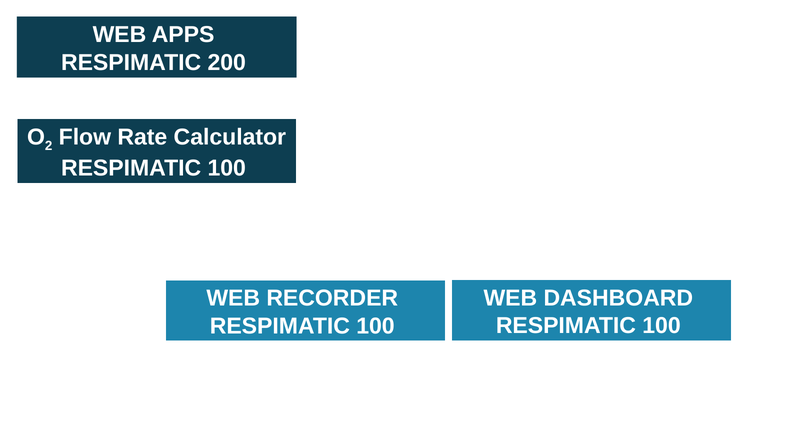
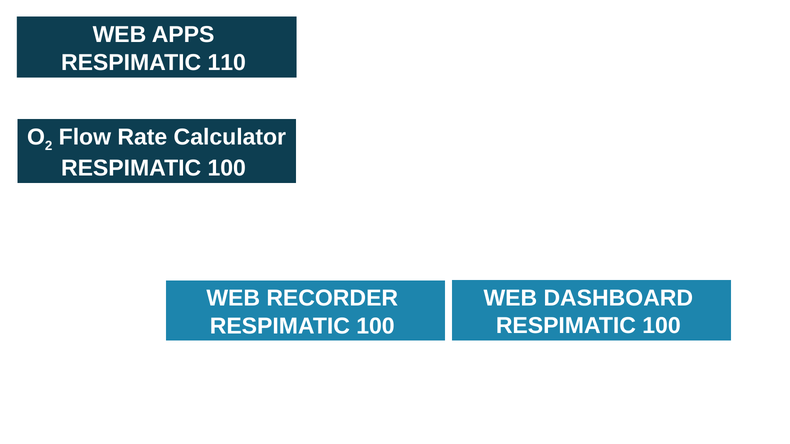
200: 200 -> 110 (227, 63)
